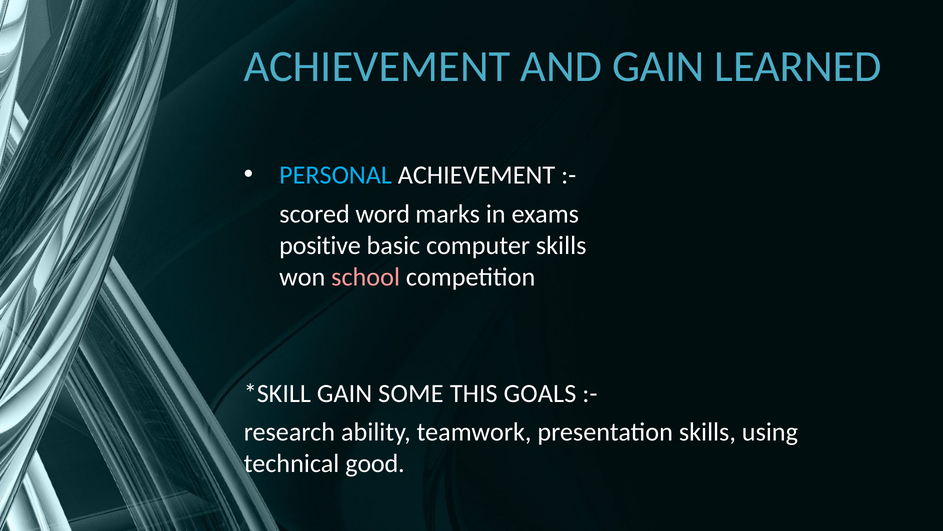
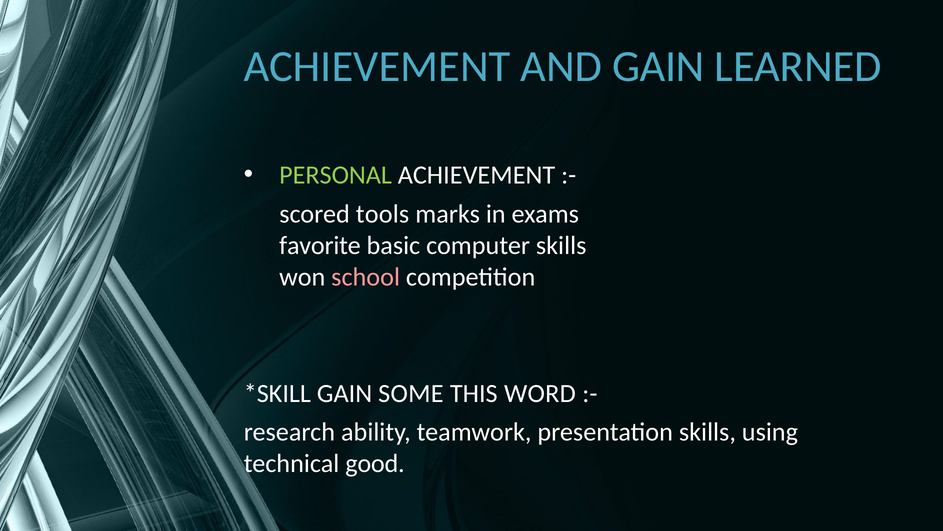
PERSONAL colour: light blue -> light green (336, 175)
word: word -> tools (383, 214)
positive: positive -> favorite (320, 245)
GOALS: GOALS -> WORD (540, 393)
